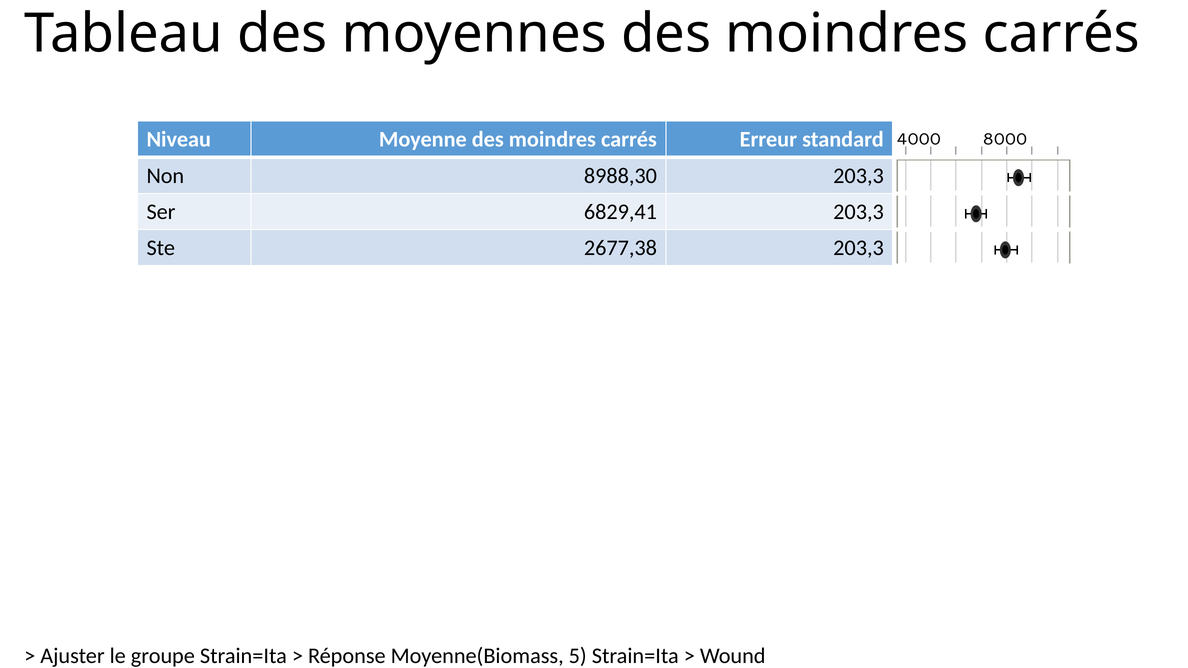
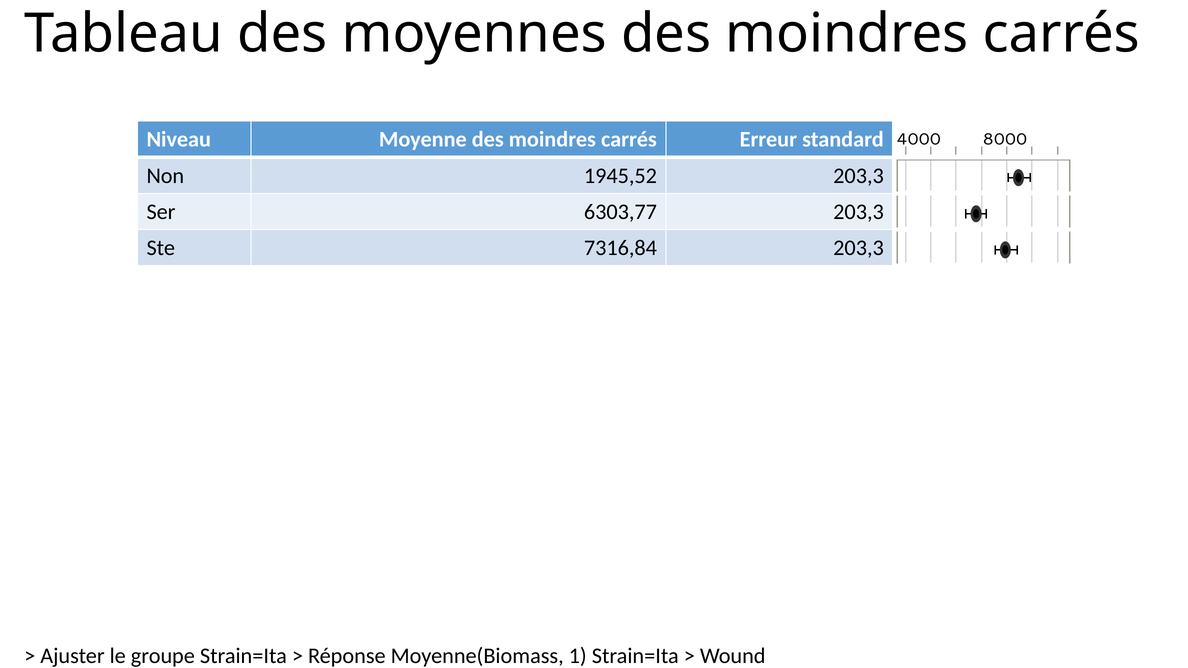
8988,30: 8988,30 -> 1945,52 (620, 176)
6829,41: 6829,41 -> 6303,77 (620, 212)
2677,38: 2677,38 -> 7316,84 (620, 248)
5: 5 -> 1 (578, 656)
